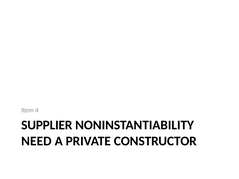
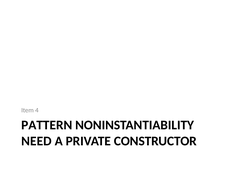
SUPPLIER: SUPPLIER -> PATTERN (47, 125)
